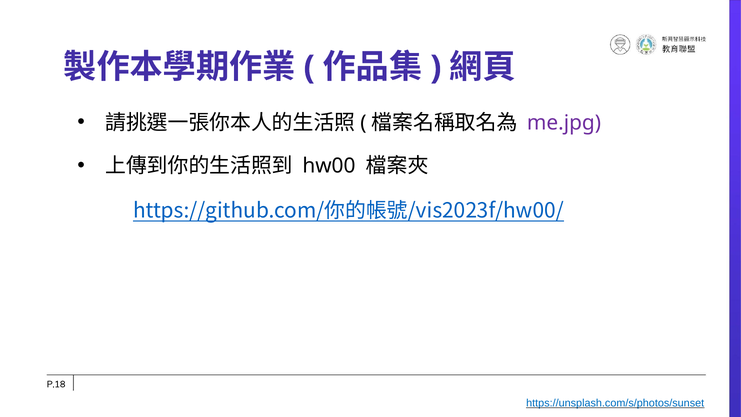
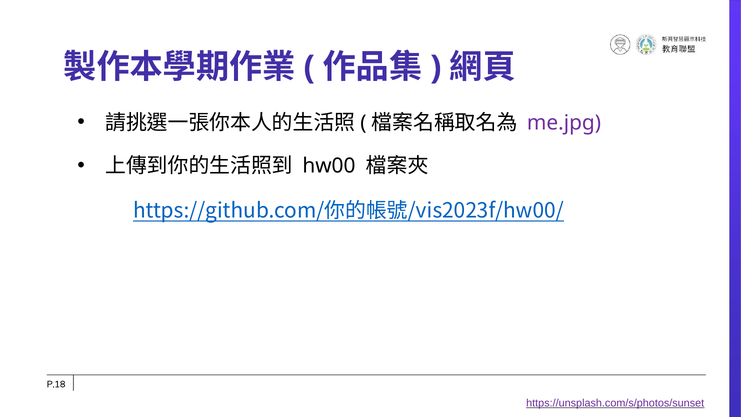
https://unsplash.com/s/photos/sunset colour: blue -> purple (615, 403)
